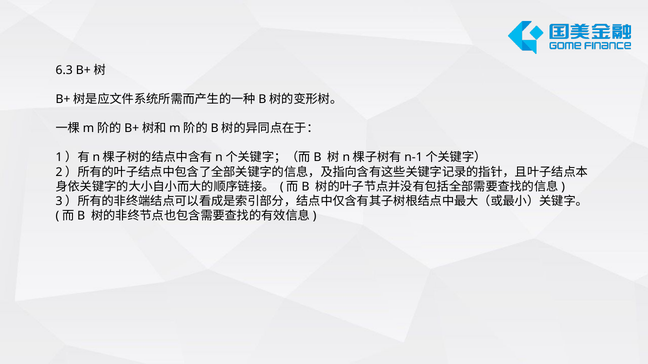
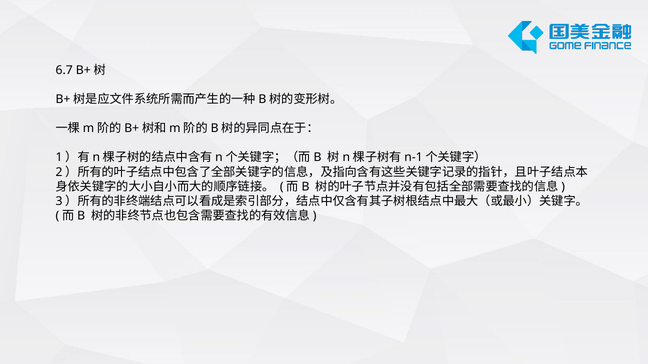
6.3: 6.3 -> 6.7 (64, 70)
